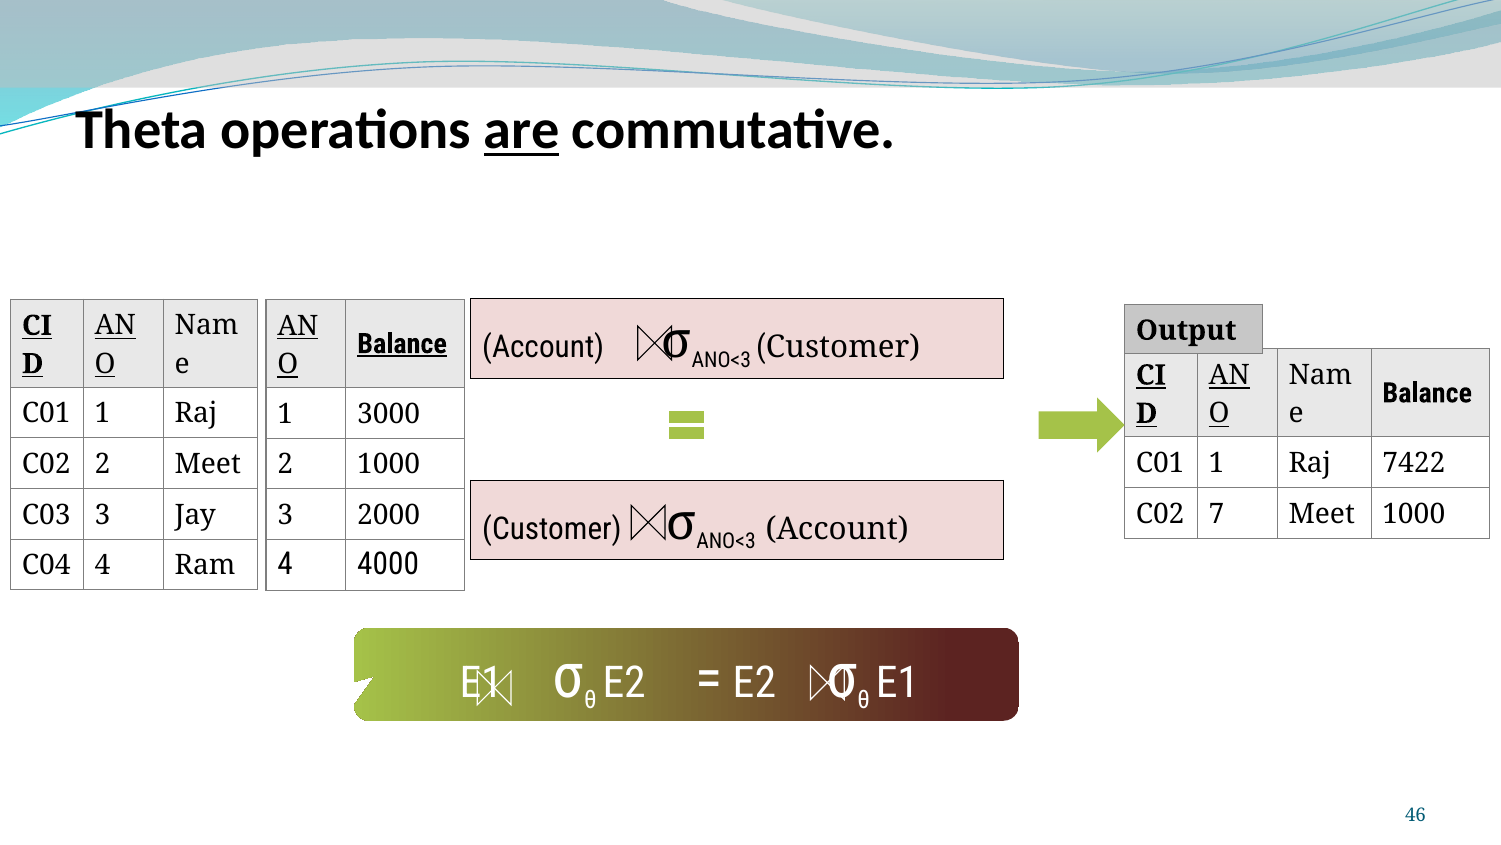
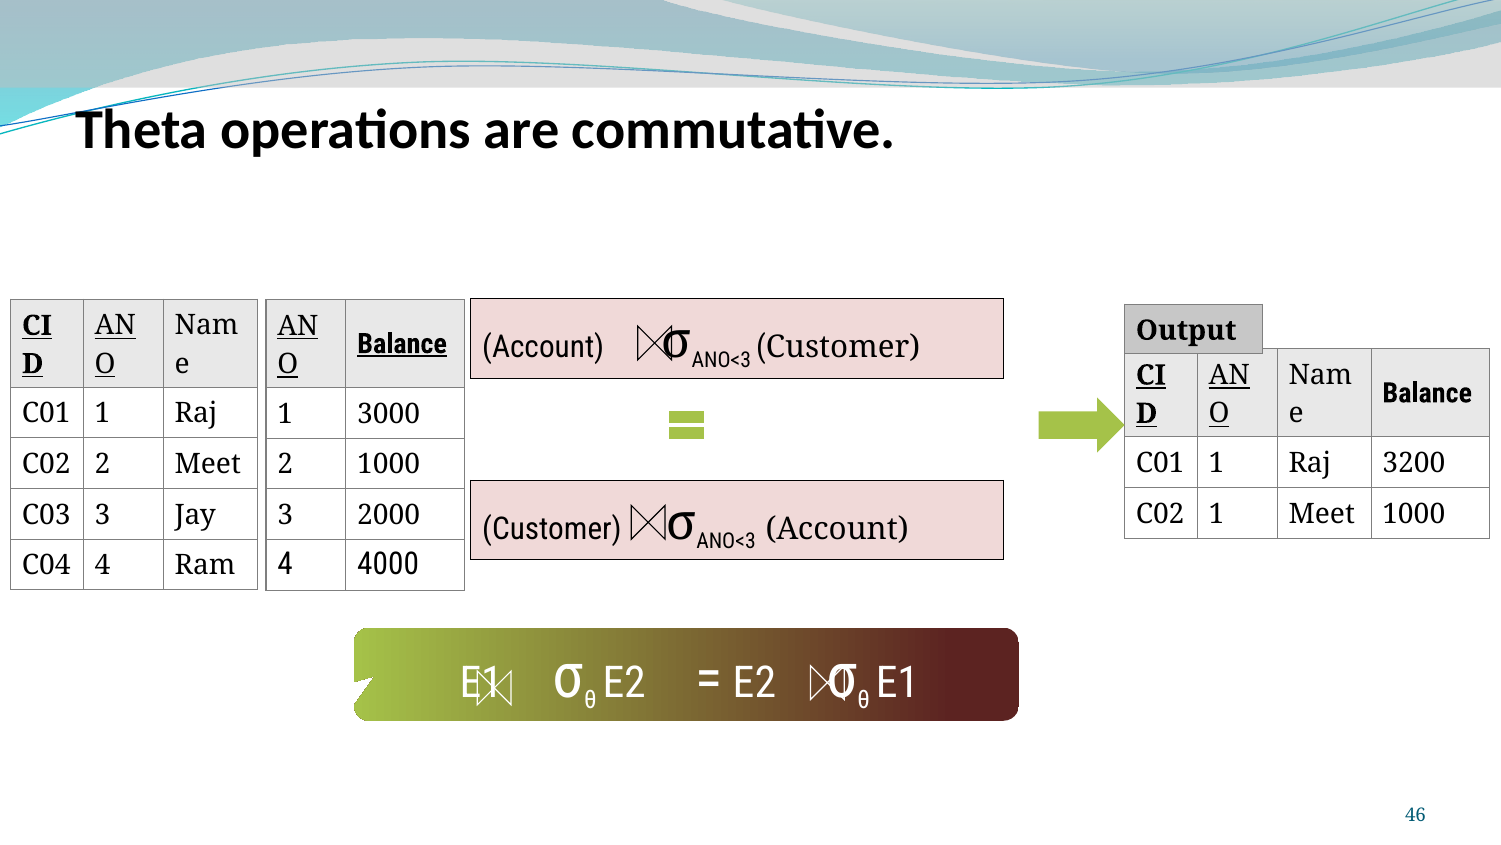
are underline: present -> none (522, 130)
7422: 7422 -> 3200 (1414, 463)
C02 7: 7 -> 1 (1216, 514)
